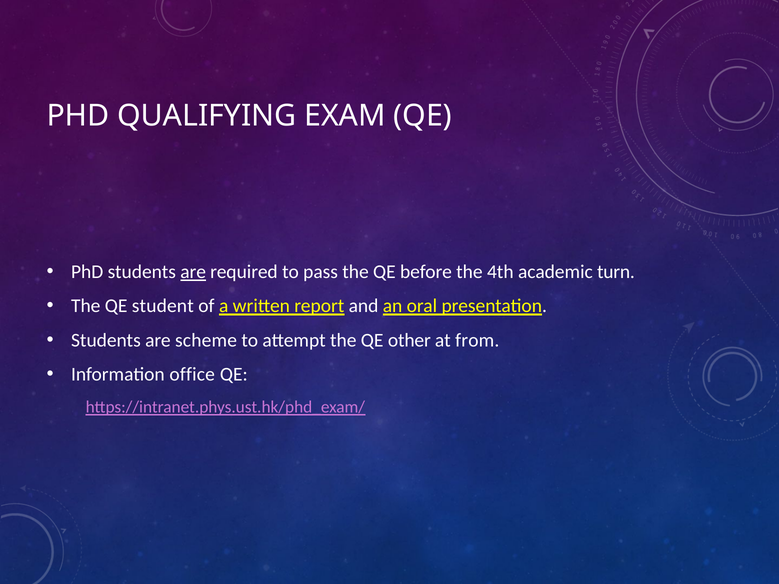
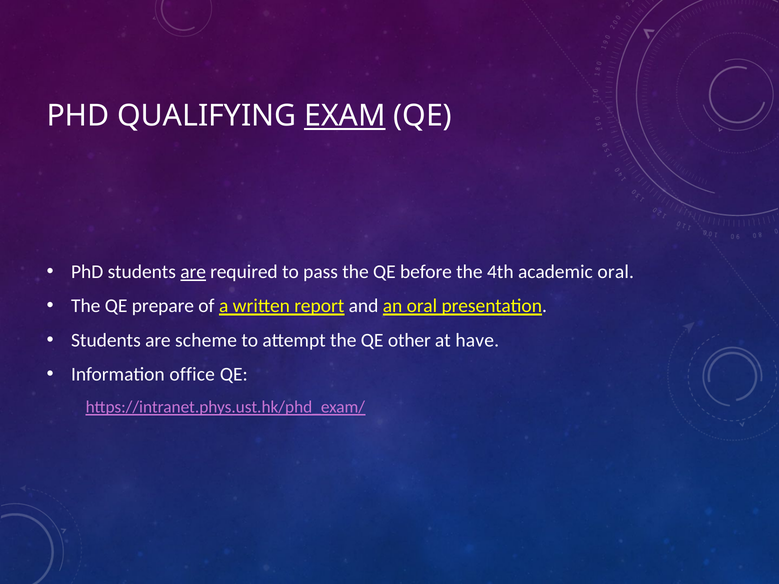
EXAM underline: none -> present (345, 116)
academic turn: turn -> oral (616, 272)
student: student -> prepare (163, 306)
from: from -> have (477, 340)
